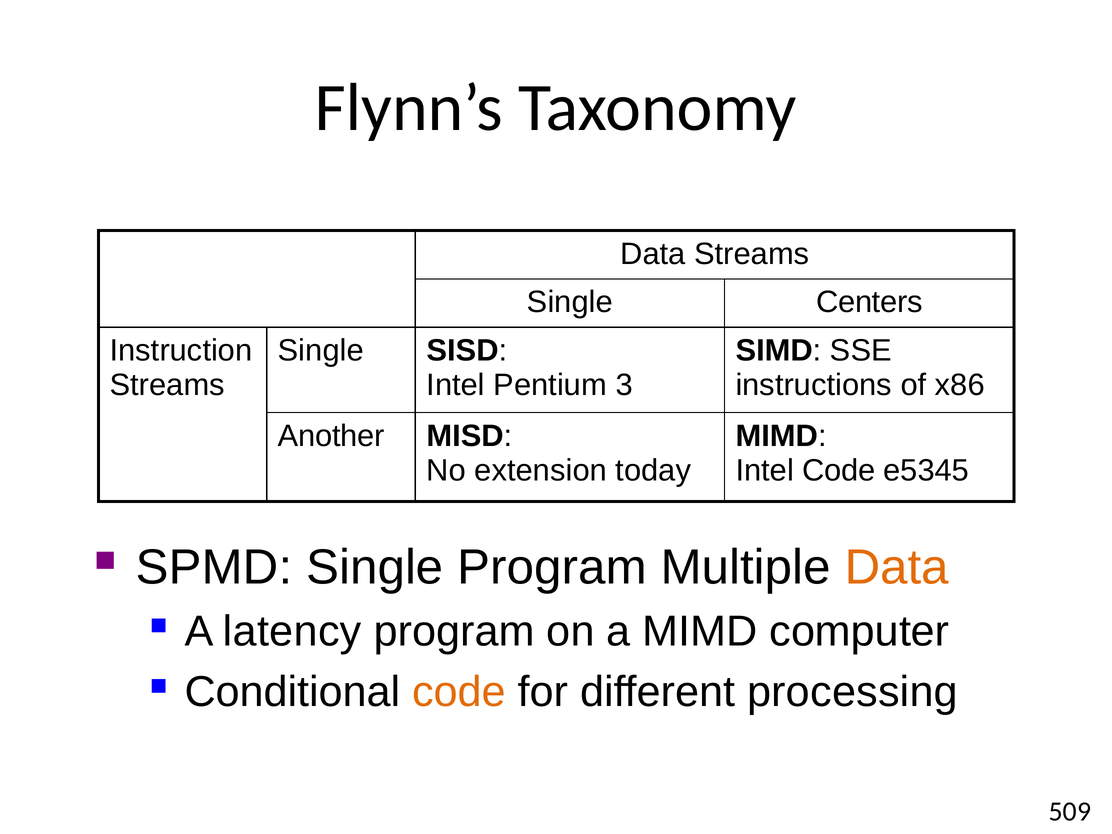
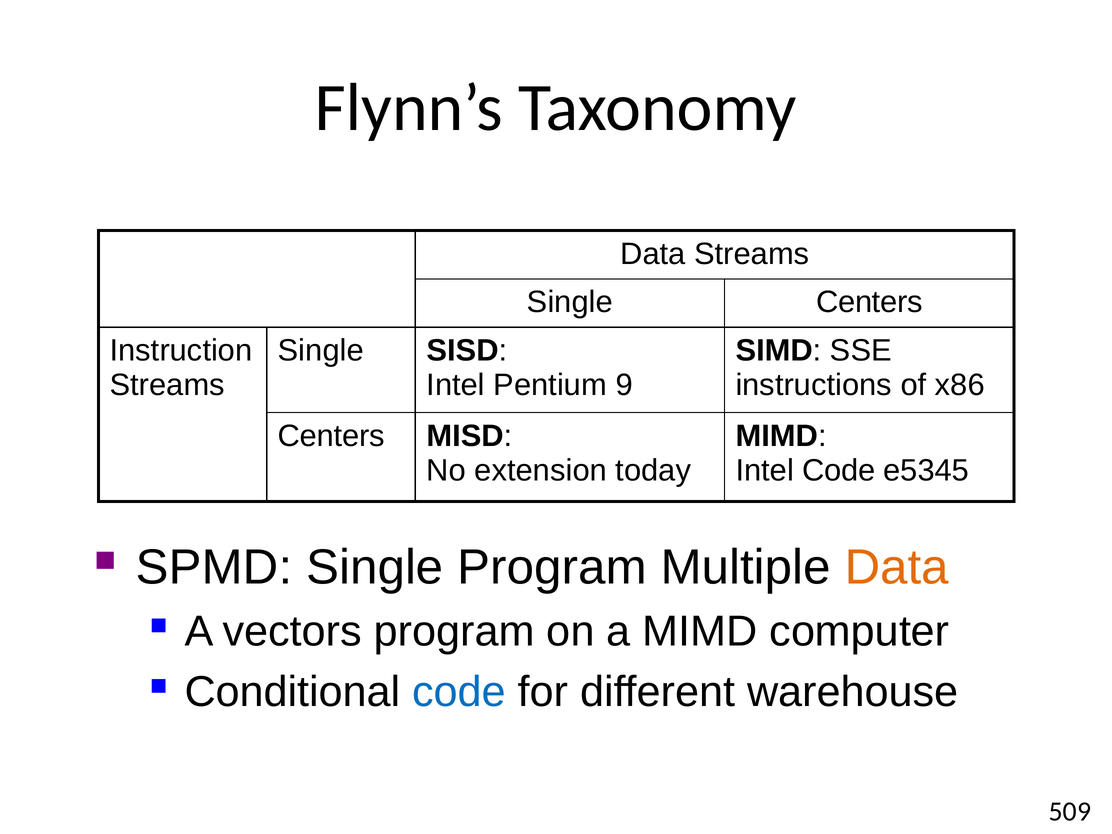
3: 3 -> 9 (624, 385)
Another: Another -> Centers (331, 436)
latency: latency -> vectors (292, 631)
code colour: orange -> blue (459, 692)
processing: processing -> warehouse (853, 692)
